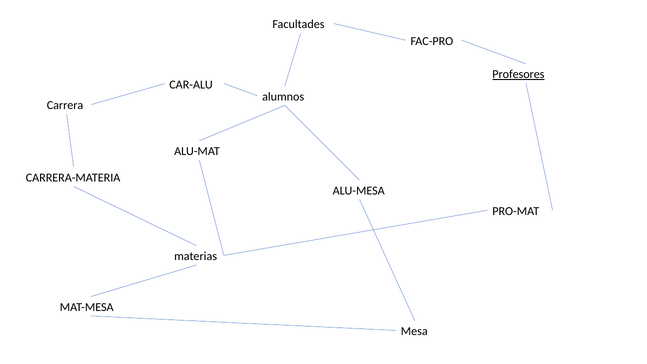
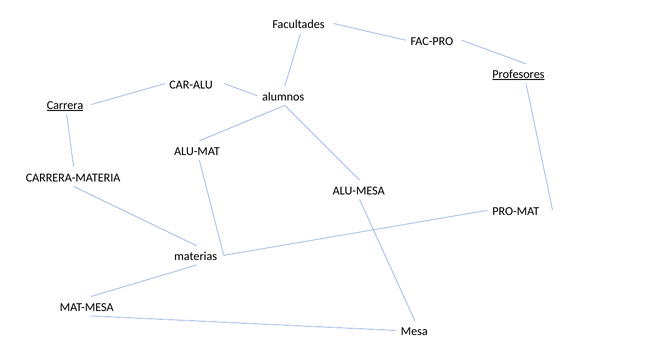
Carrera underline: none -> present (65, 105)
